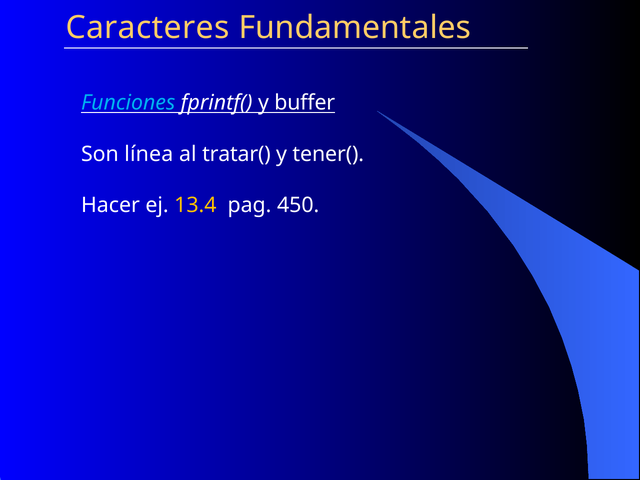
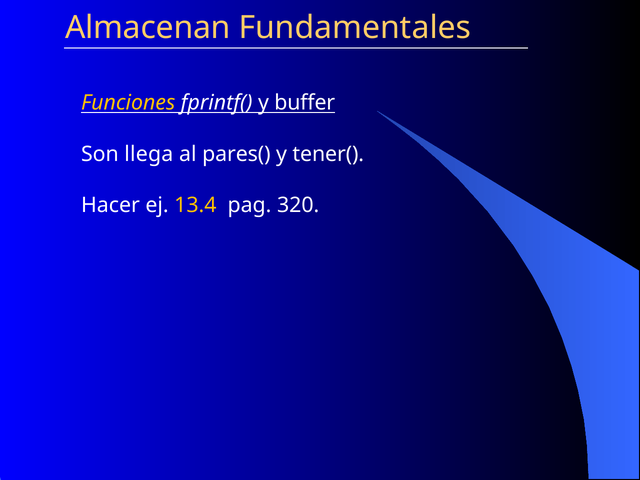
Caracteres: Caracteres -> Almacenan (148, 28)
Funciones colour: light blue -> yellow (128, 103)
línea: línea -> llega (149, 154)
tratar(: tratar( -> pares( (236, 154)
450: 450 -> 320 (298, 205)
